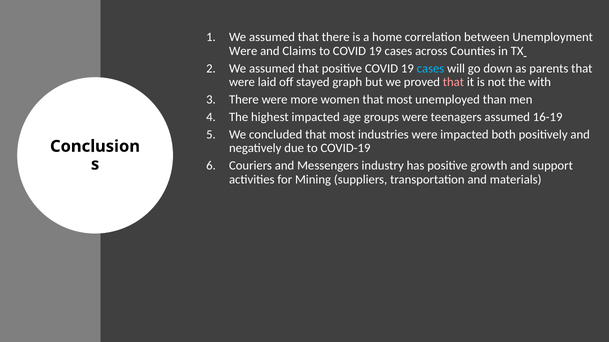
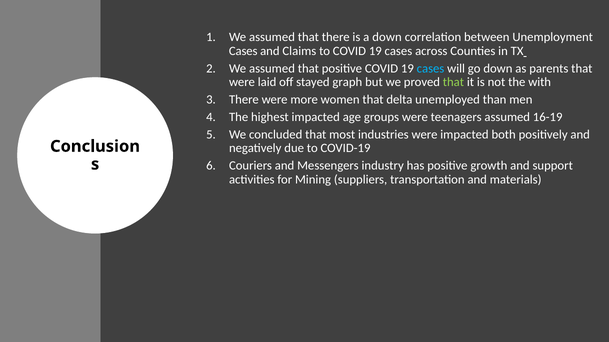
a home: home -> down (387, 37)
Were: Were -> Cases (243, 51)
that colour: pink -> light green (453, 82)
women that most: most -> delta (399, 100)
